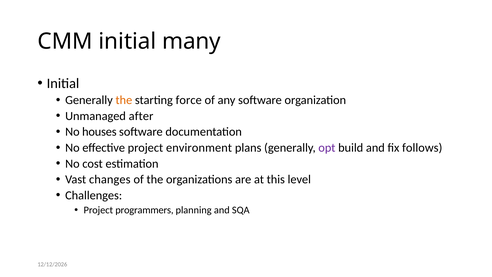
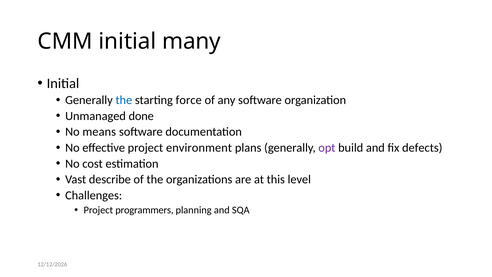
the colour: orange -> blue (124, 100)
after: after -> done (141, 116)
houses: houses -> means (99, 132)
follows: follows -> defects (422, 148)
changes: changes -> describe (110, 179)
